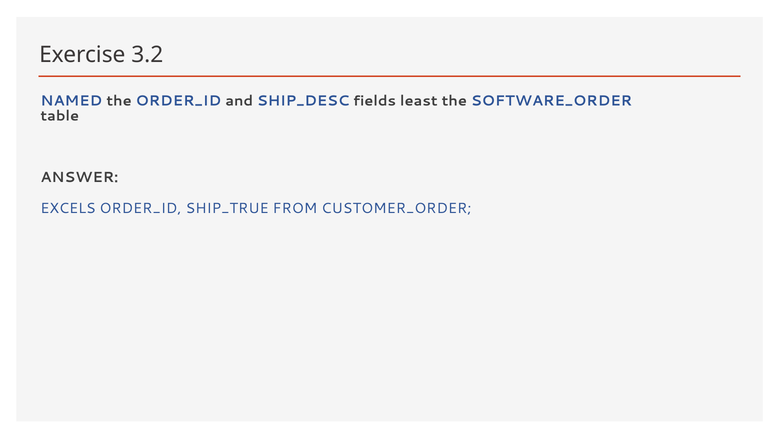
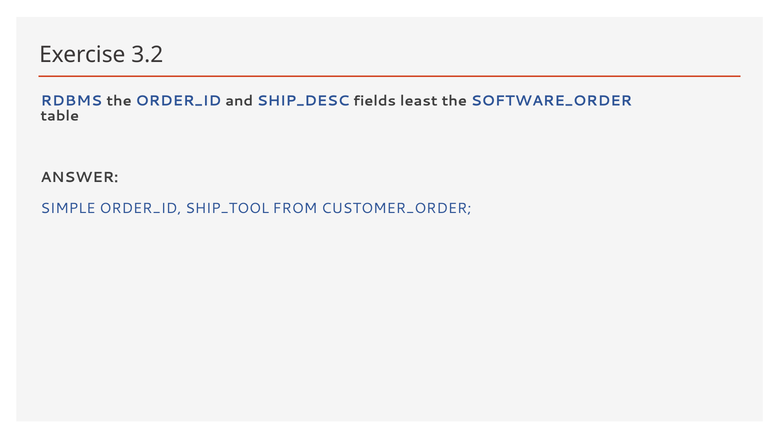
NAMED: NAMED -> RDBMS (71, 101)
EXCELS: EXCELS -> SIMPLE (68, 208)
SHIP_TRUE: SHIP_TRUE -> SHIP_TOOL (227, 208)
